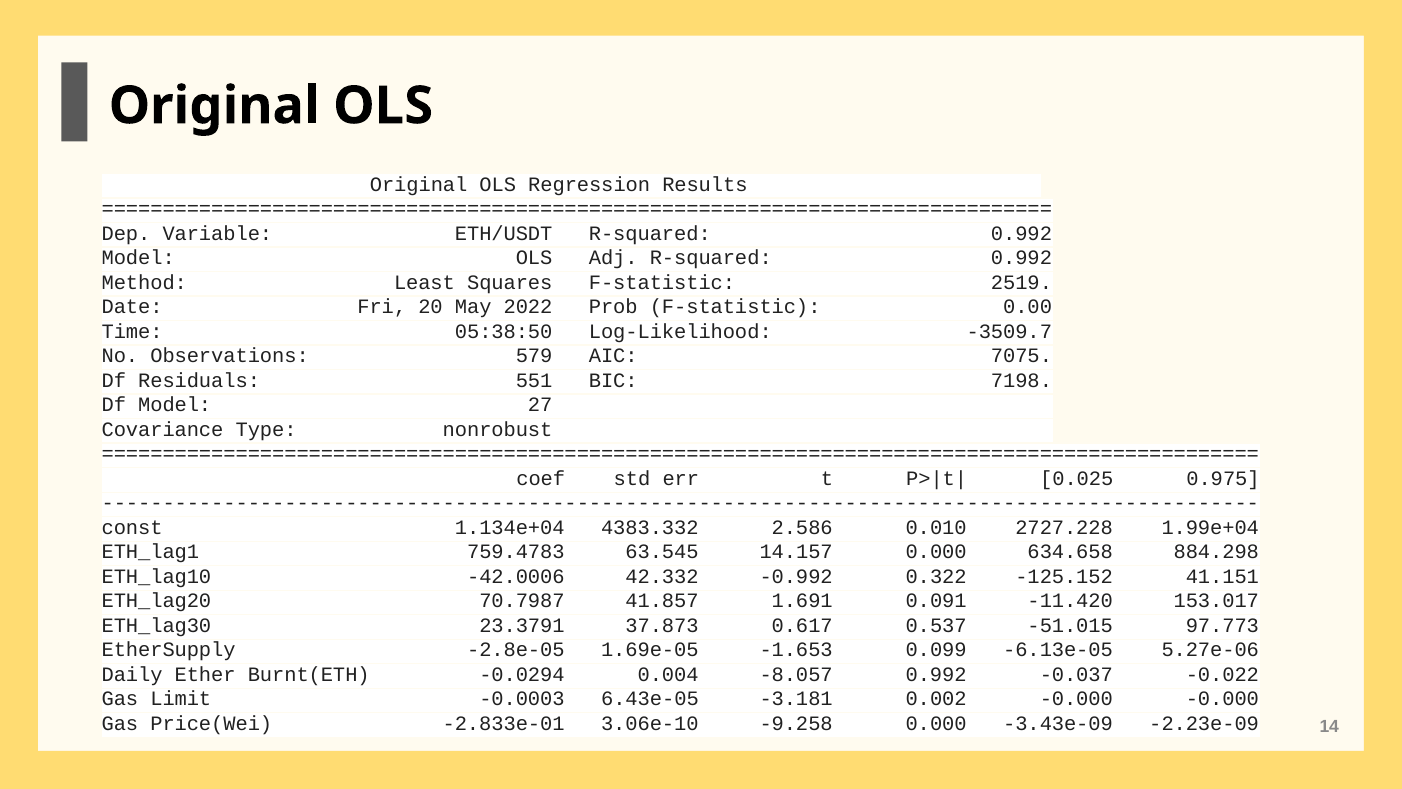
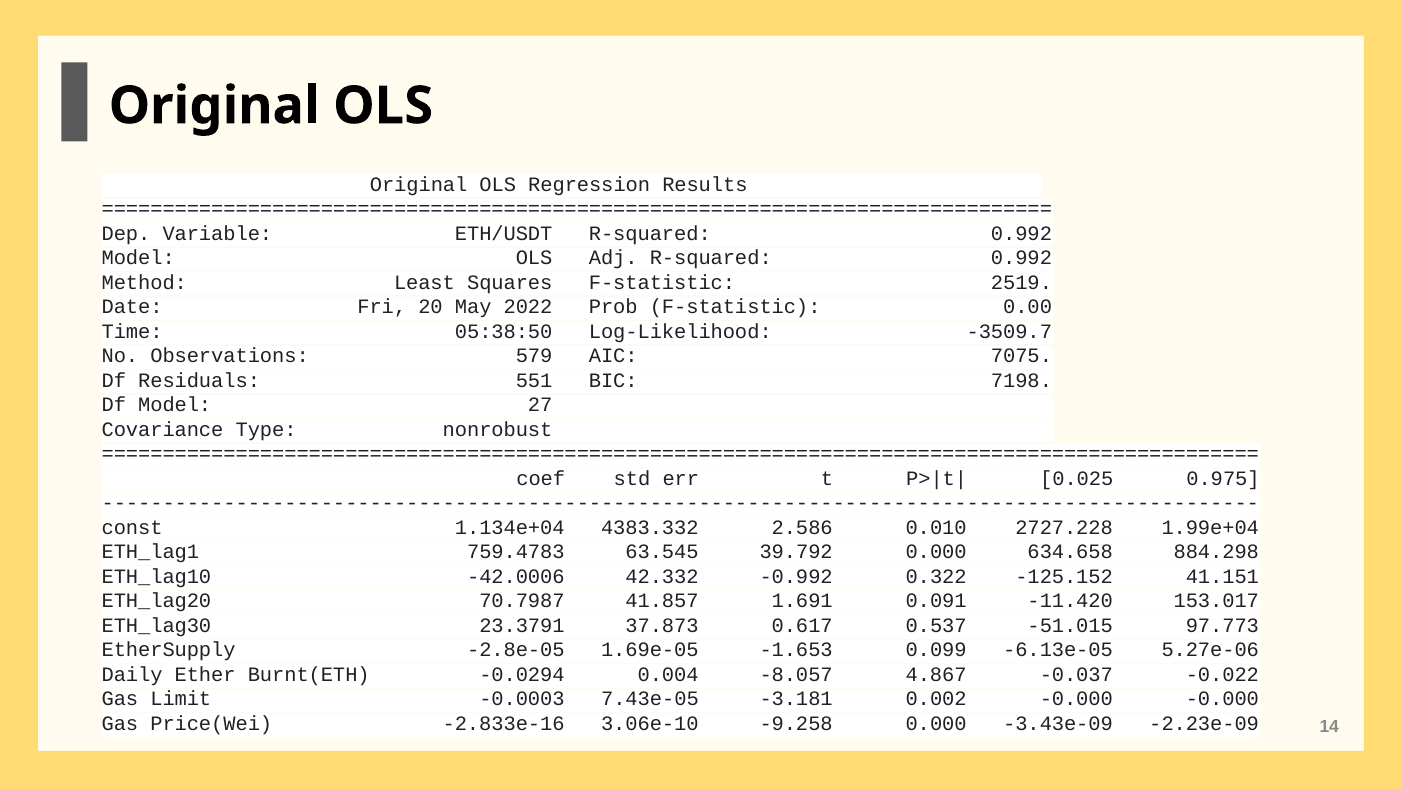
14.157: 14.157 -> 39.792 (796, 552)
-8.057 0.992: 0.992 -> 4.867 (936, 674)
6.43e-05: 6.43e-05 -> 7.43e-05 (650, 699)
-2.833e-01: -2.833e-01 -> -2.833e-16 (504, 723)
